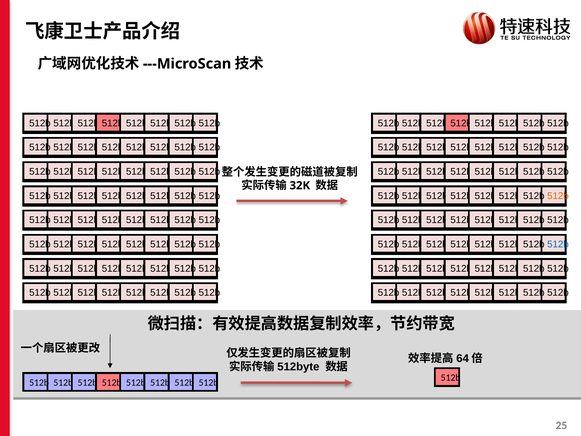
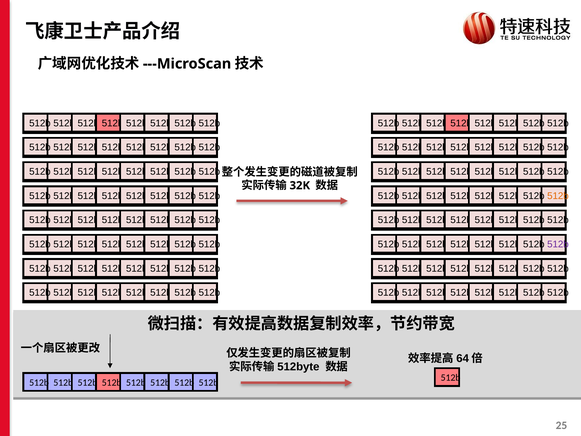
512b colour: blue -> purple (558, 244)
